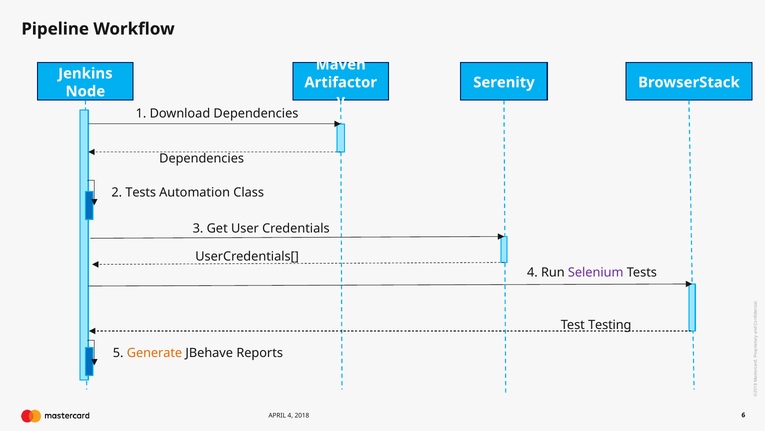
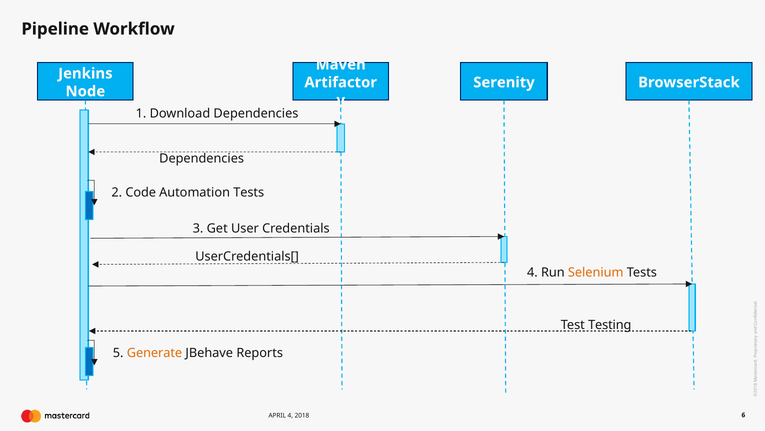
2 Tests: Tests -> Code (141, 192)
Automation Class: Class -> Tests (249, 192)
Selenium colour: purple -> orange (596, 272)
